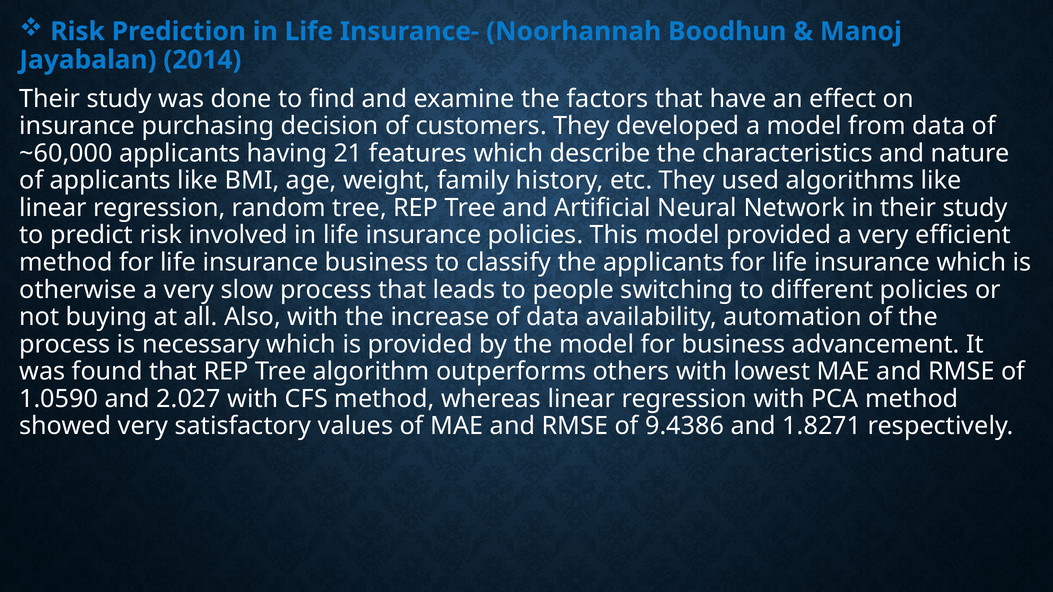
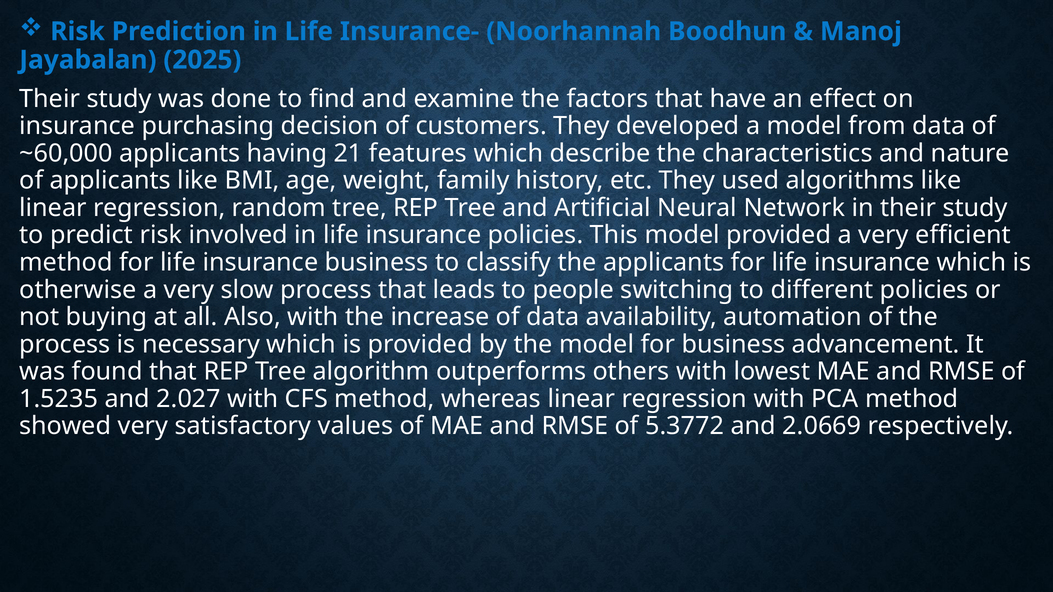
2014: 2014 -> 2025 (202, 60)
1.0590: 1.0590 -> 1.5235 (59, 399)
9.4386: 9.4386 -> 5.3772 (685, 426)
1.8271: 1.8271 -> 2.0669 (822, 426)
